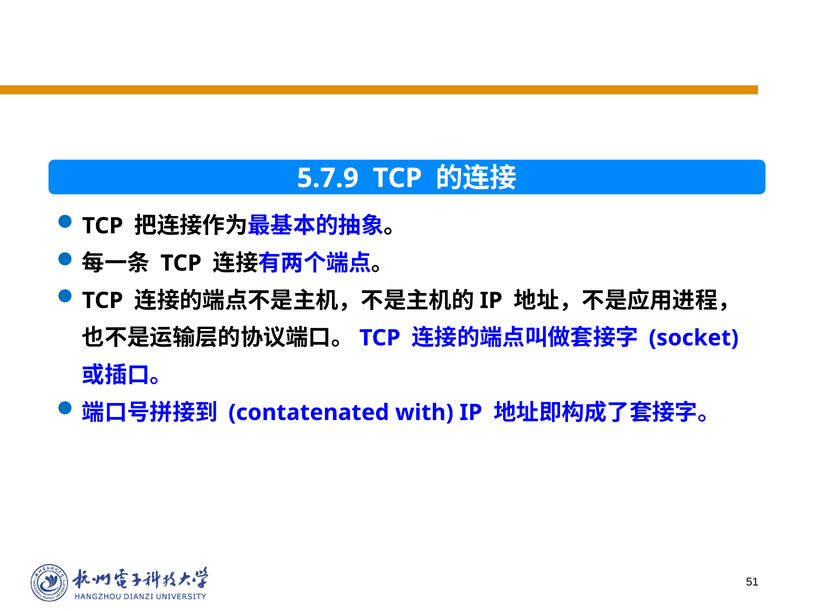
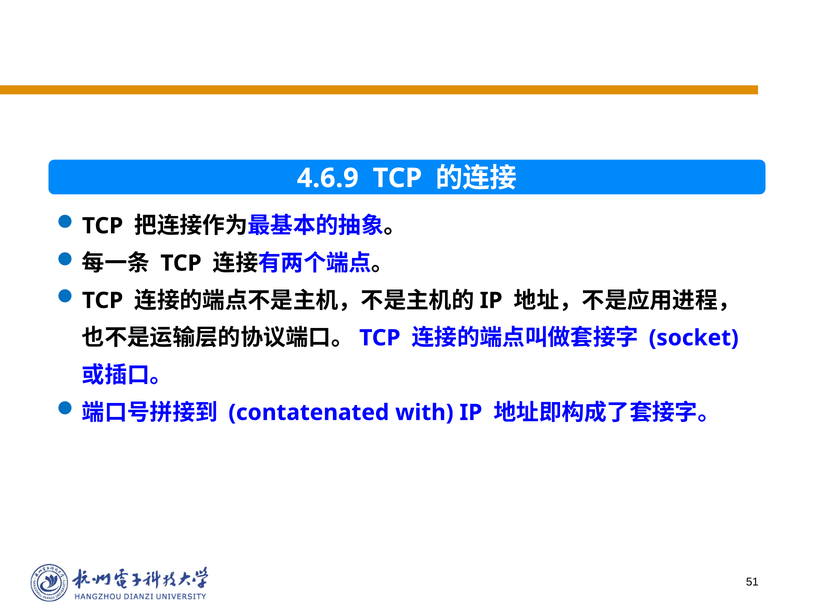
5.7.9: 5.7.9 -> 4.6.9 (328, 178)
